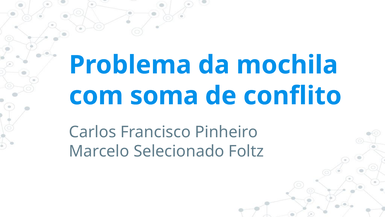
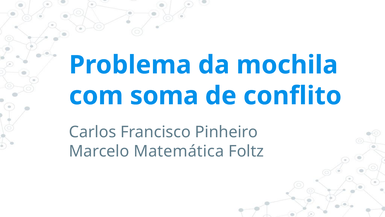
Selecionado: Selecionado -> Matemática (179, 151)
